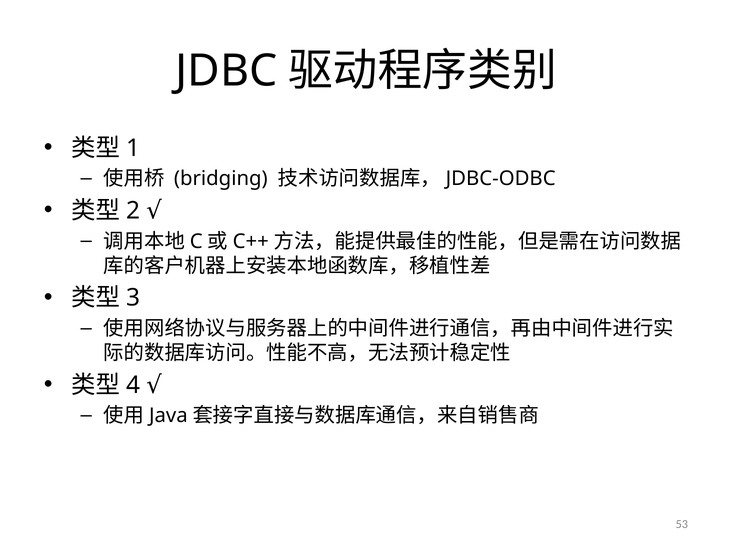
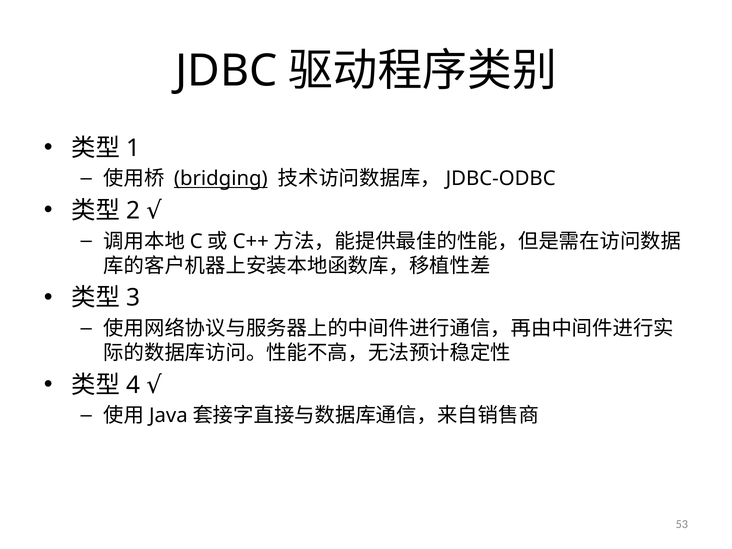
bridging underline: none -> present (221, 179)
